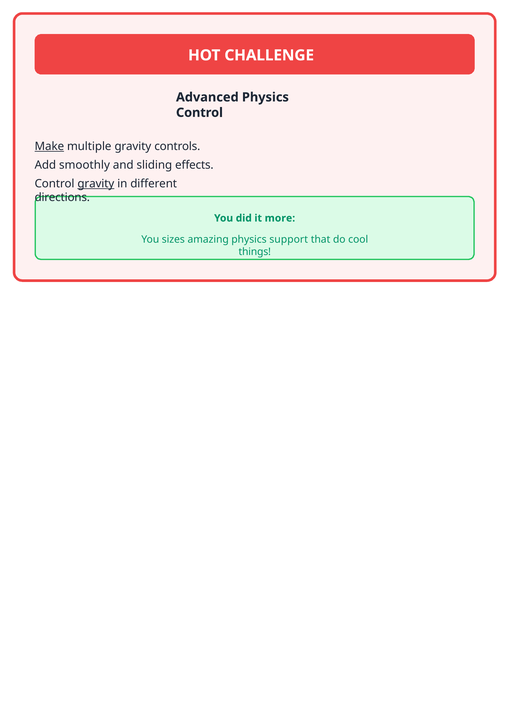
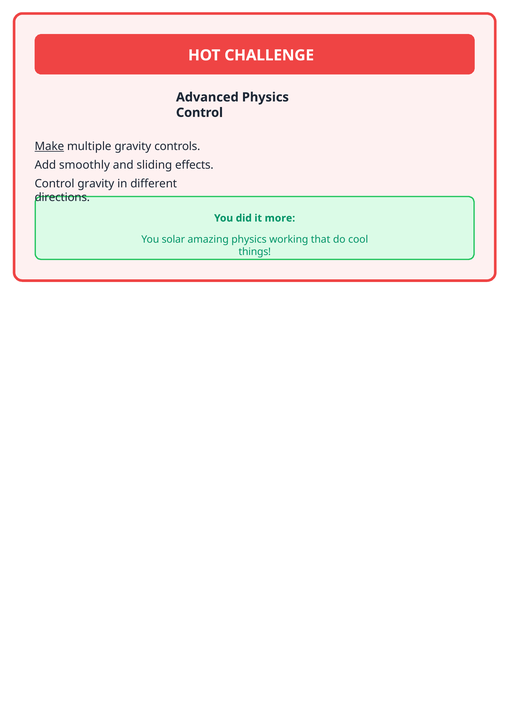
gravity underline: present -> none (96, 183)
sizes: sizes -> solar (173, 239)
support: support -> working (289, 239)
